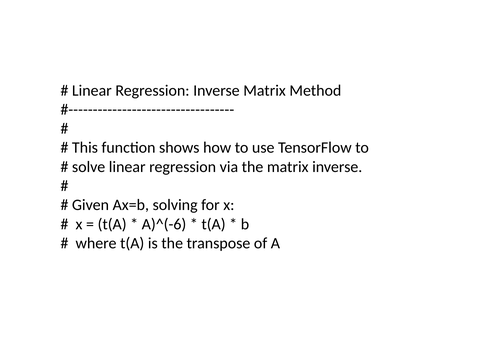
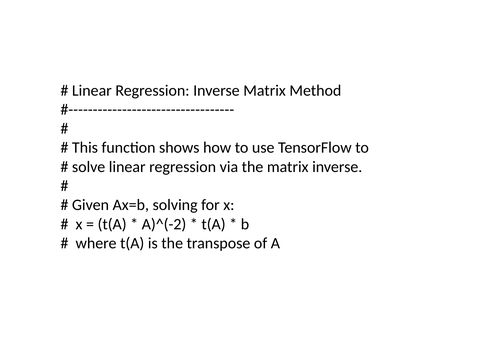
A)^(-6: A)^(-6 -> A)^(-2 (164, 224)
